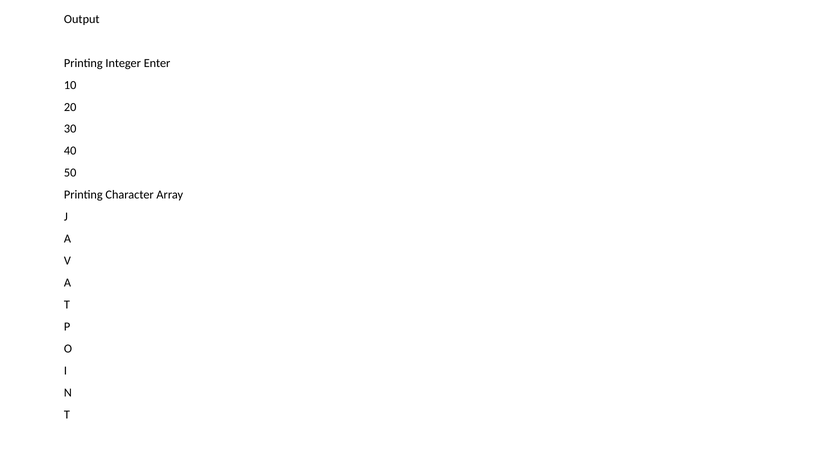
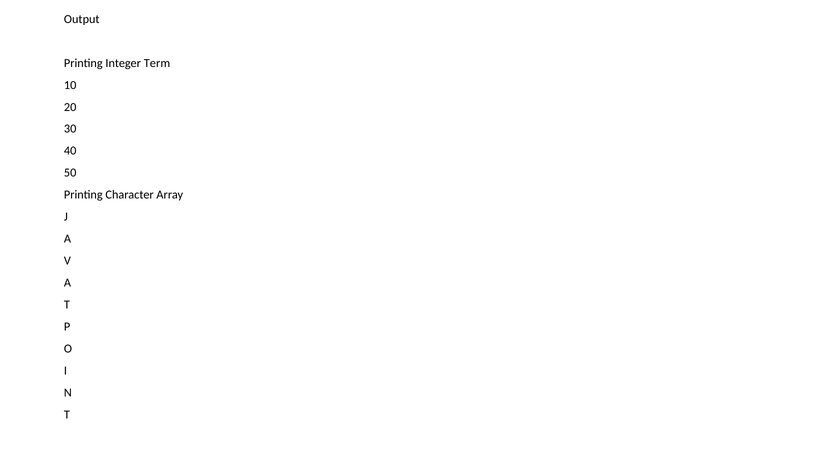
Enter: Enter -> Term (157, 63)
